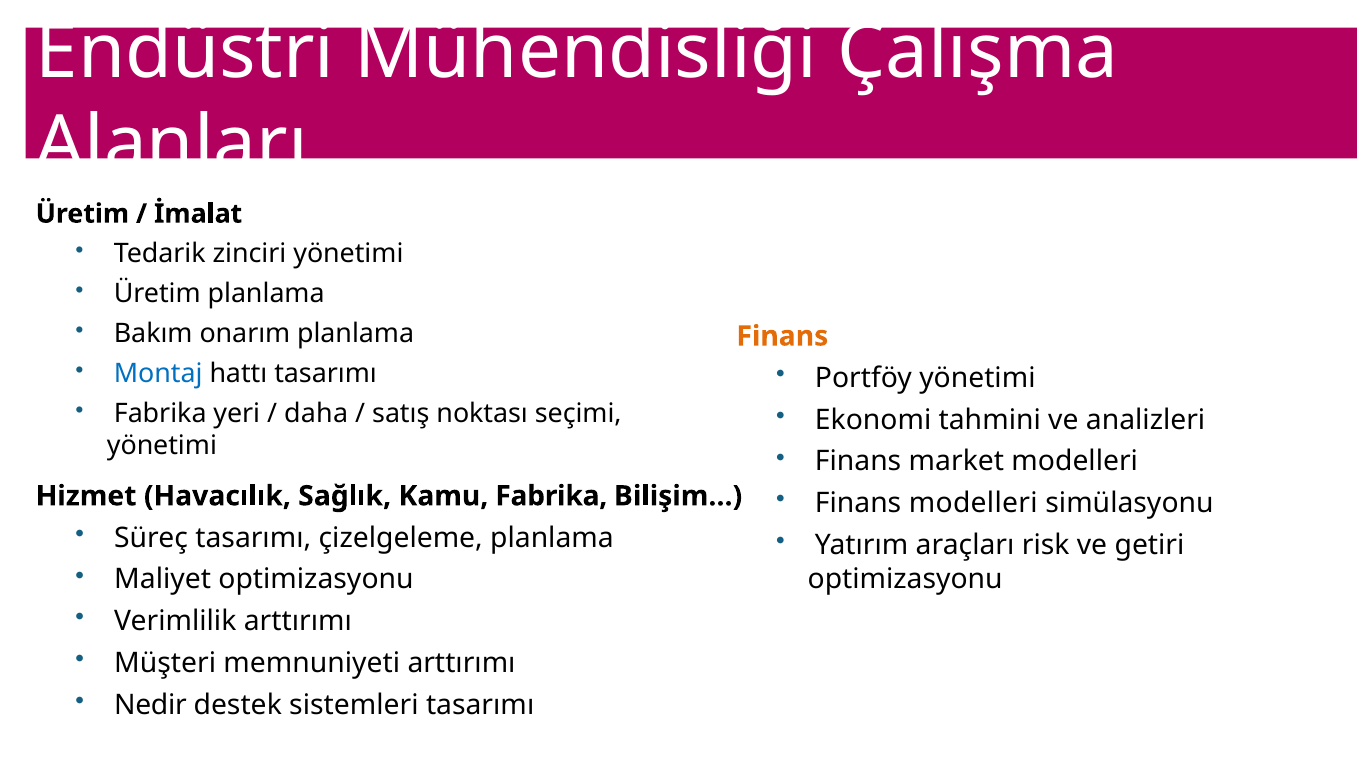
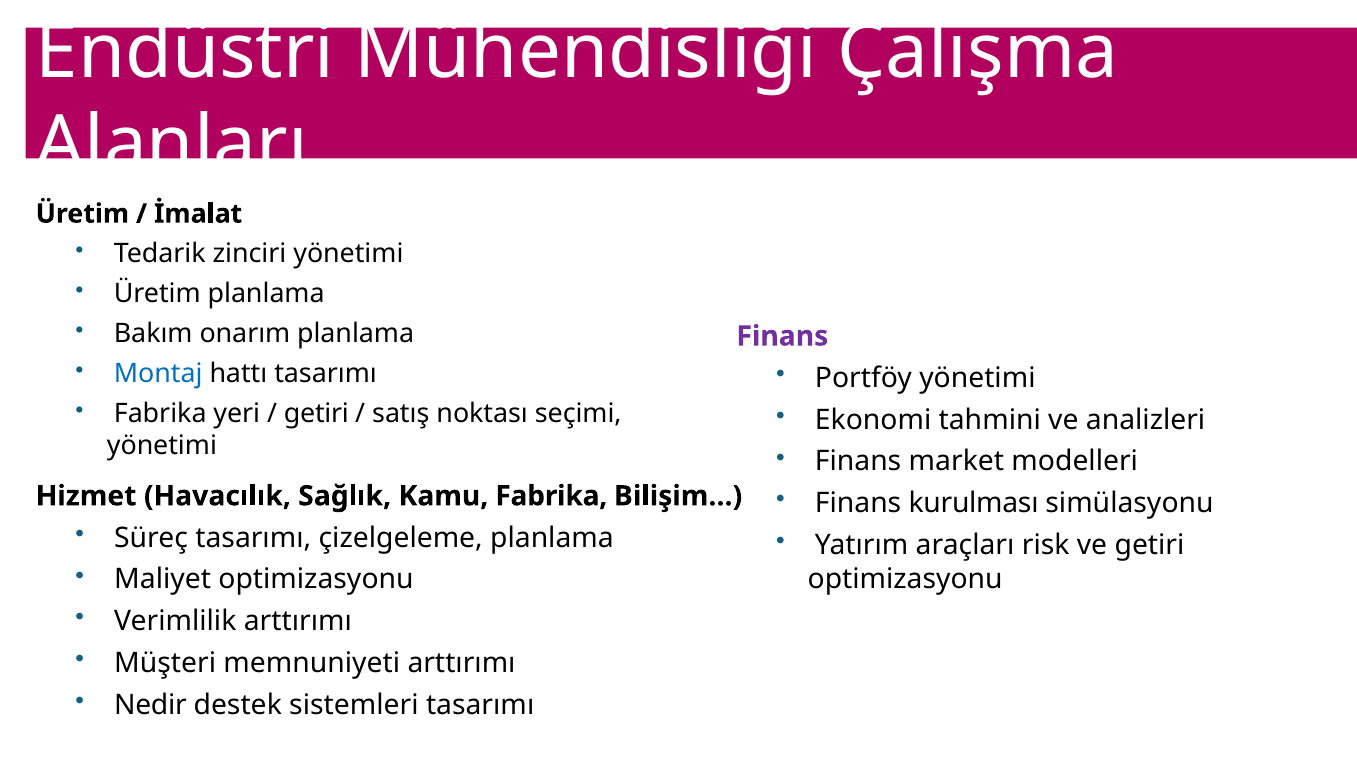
Finans colour: orange -> purple (782, 336)
daha: daha -> getiri (316, 414)
Finans modelleri: modelleri -> kurulması (974, 503)
